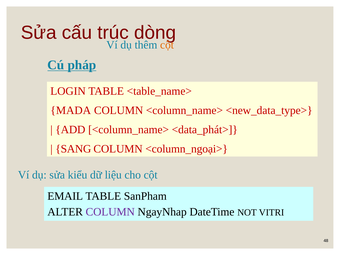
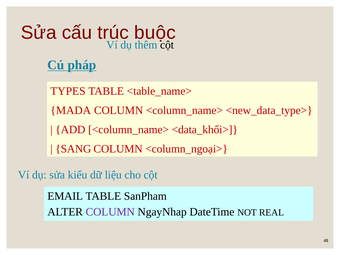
dòng: dòng -> buộc (155, 33)
cột colour: orange -> black (167, 45)
LOGIN: LOGIN -> TYPES (68, 91)
<data_phát>: <data_phát> -> <data_khối> (205, 130)
VITRI: VITRI -> REAL (271, 213)
